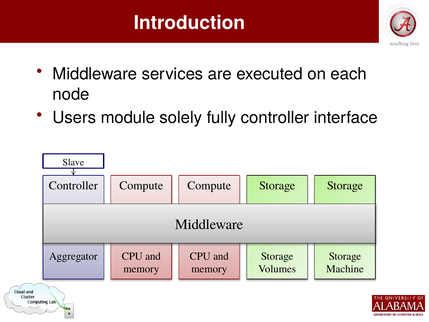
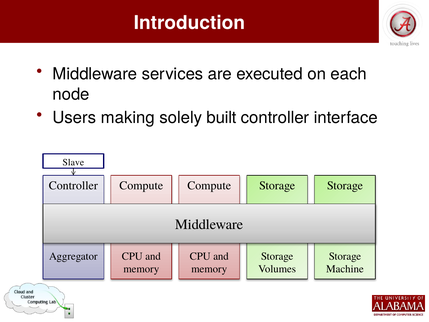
module: module -> making (128, 118)
fully: fully -> built (222, 118)
